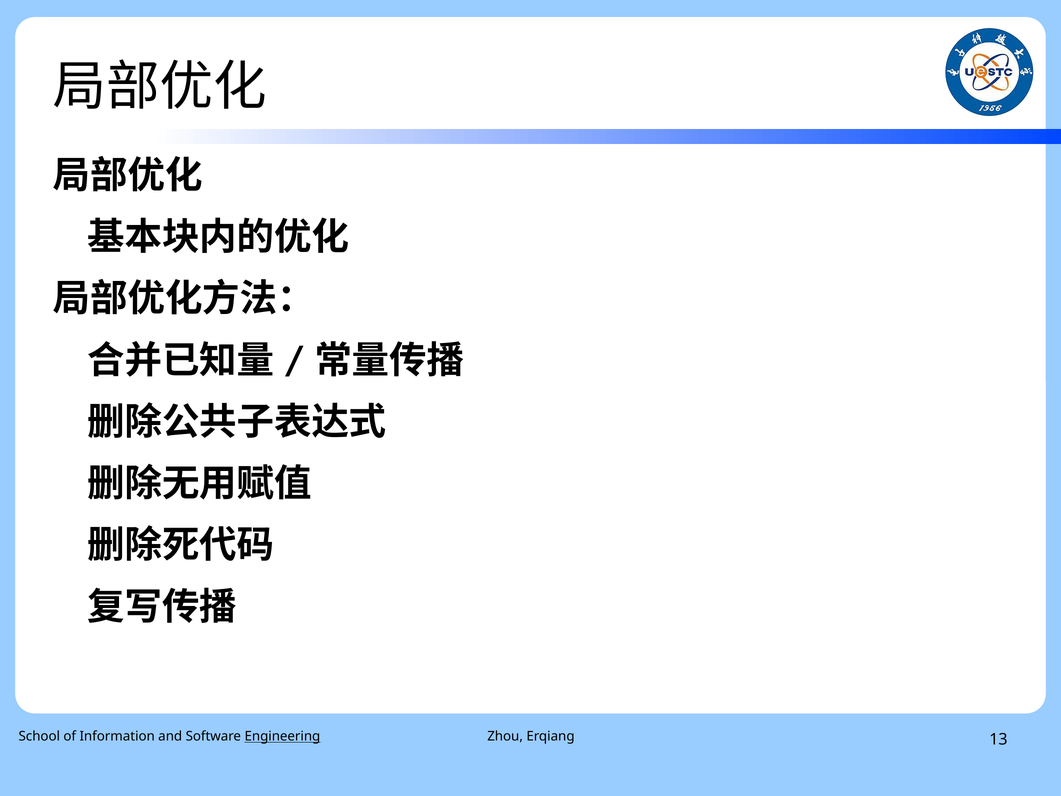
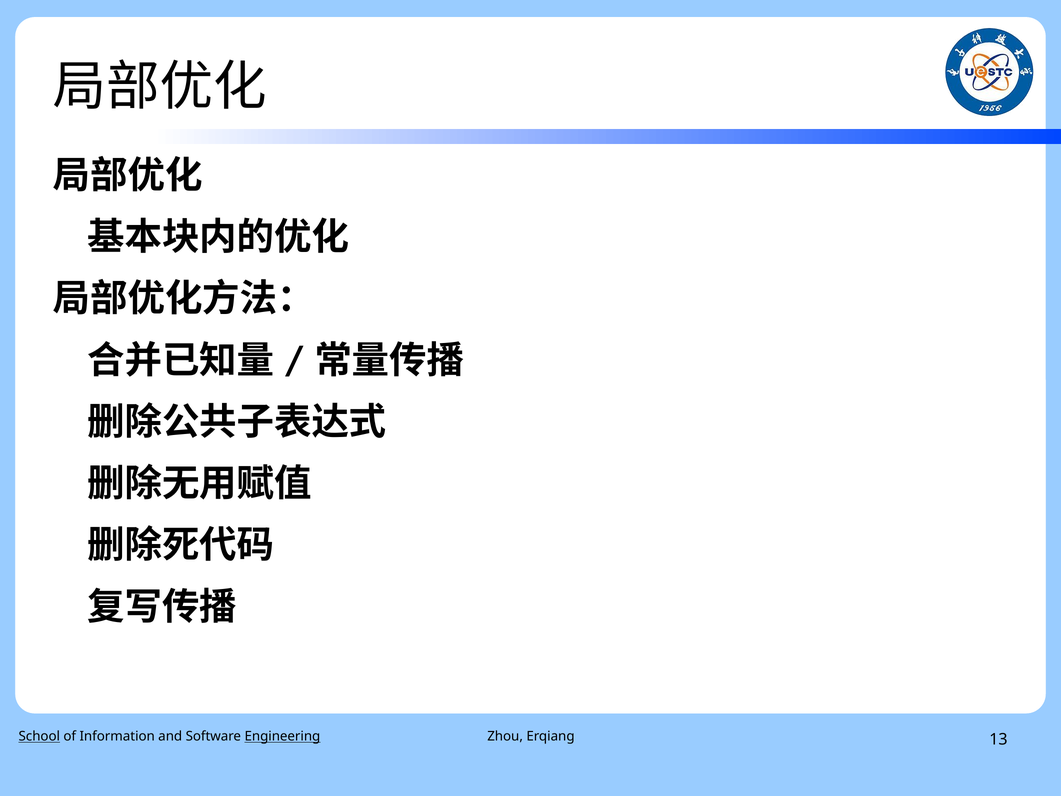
School underline: none -> present (39, 736)
